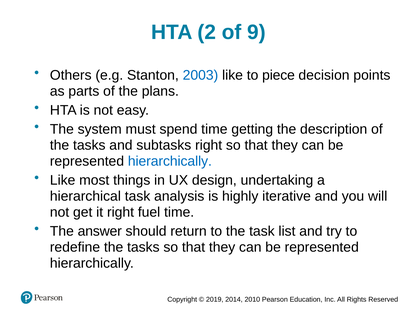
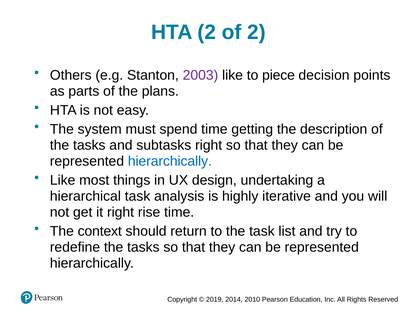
of 9: 9 -> 2 (256, 32)
2003 colour: blue -> purple (200, 75)
fuel: fuel -> rise (149, 212)
answer: answer -> context (100, 231)
